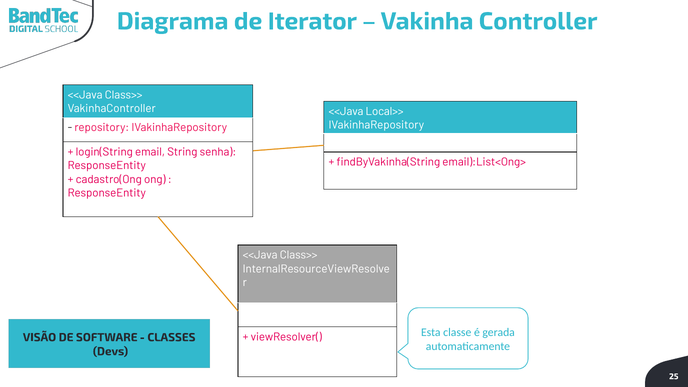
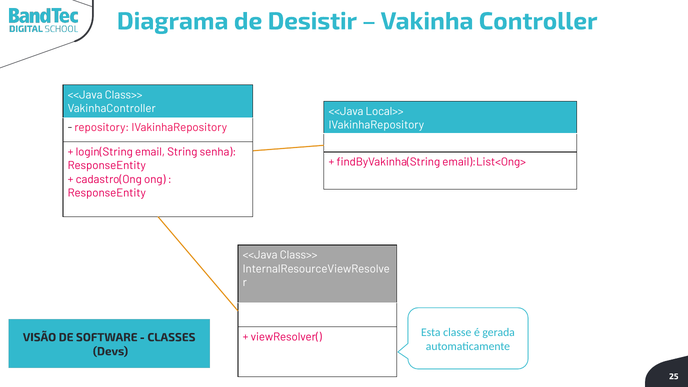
Iterator: Iterator -> Desistir (312, 21)
